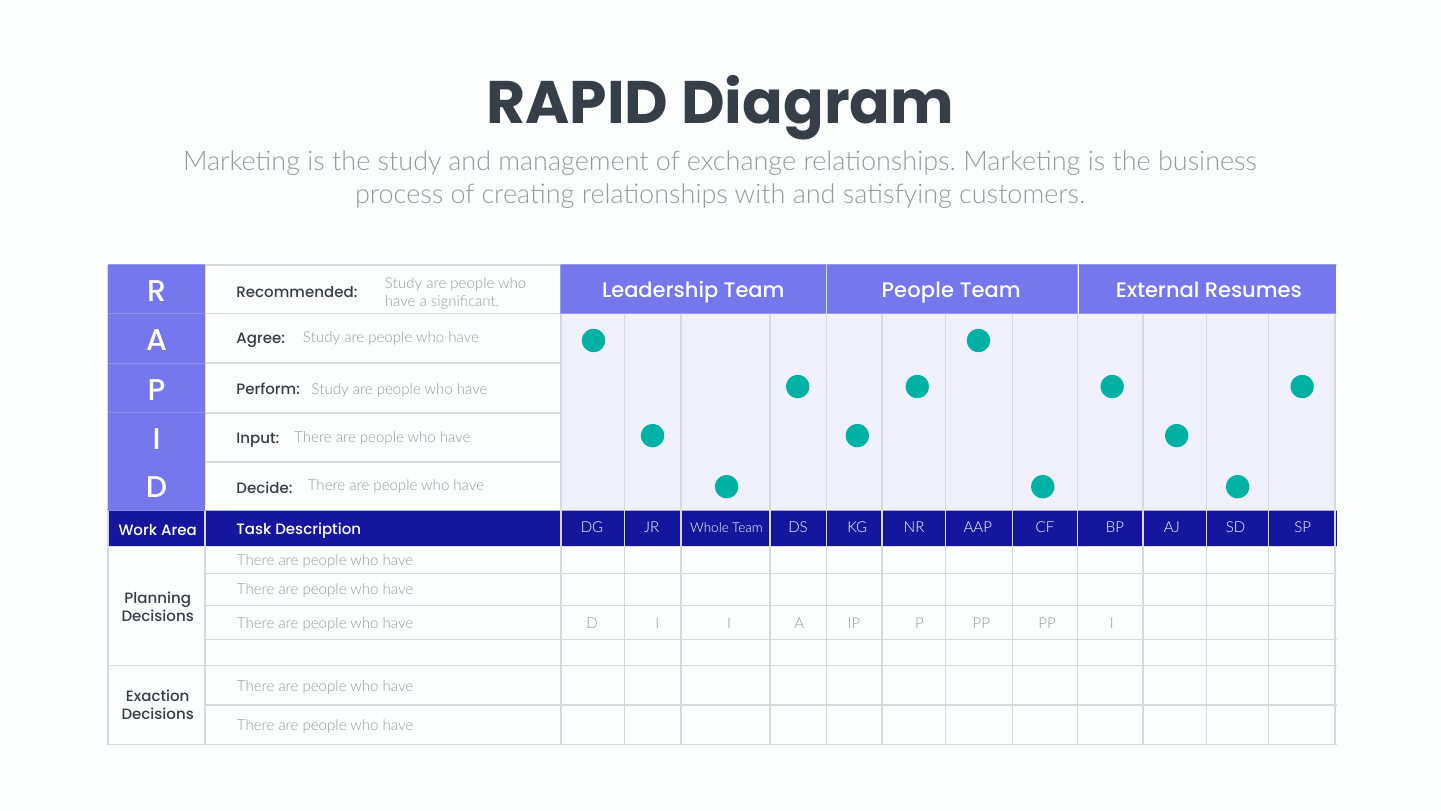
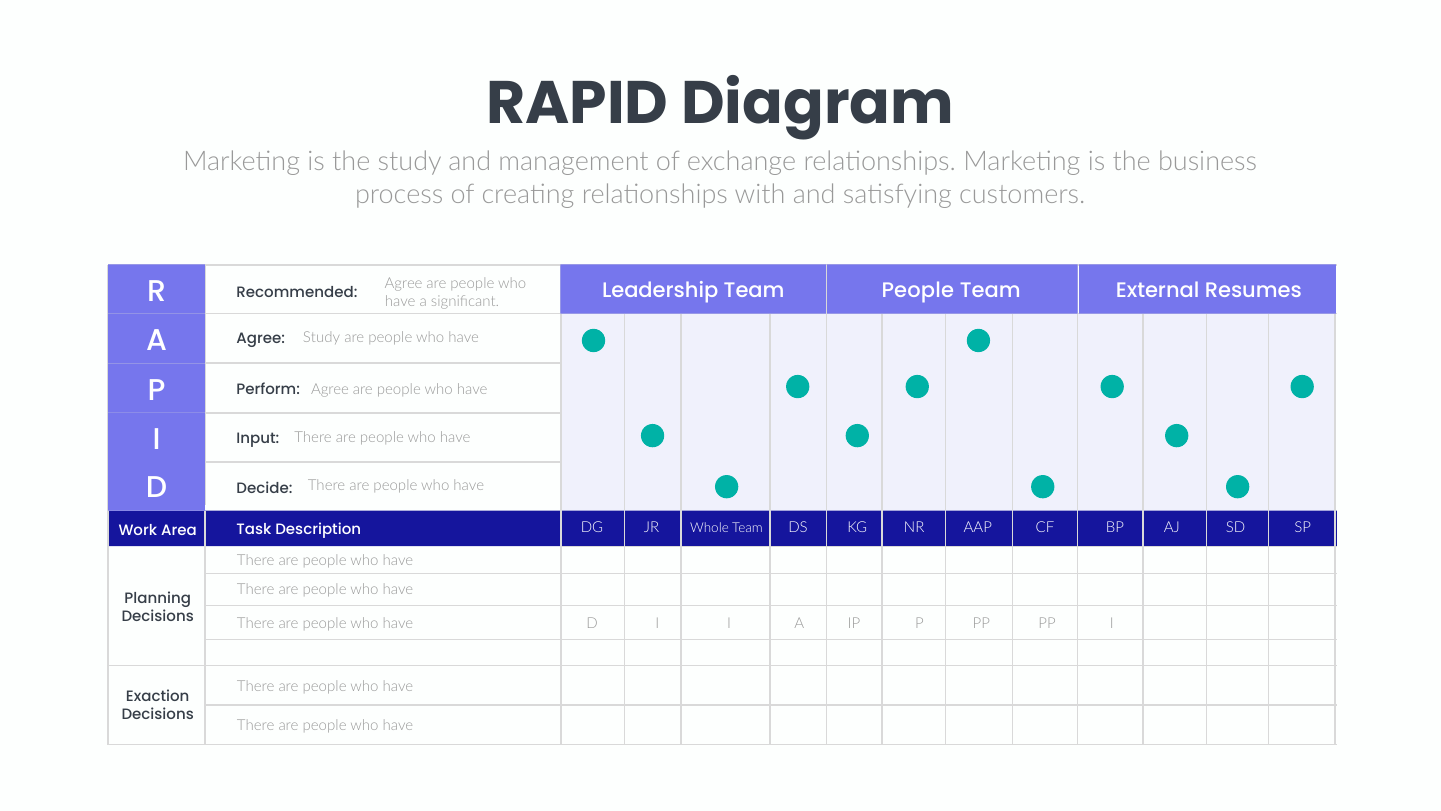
Study: Study -> Agree (404, 283)
Study: Study -> Agree (330, 389)
